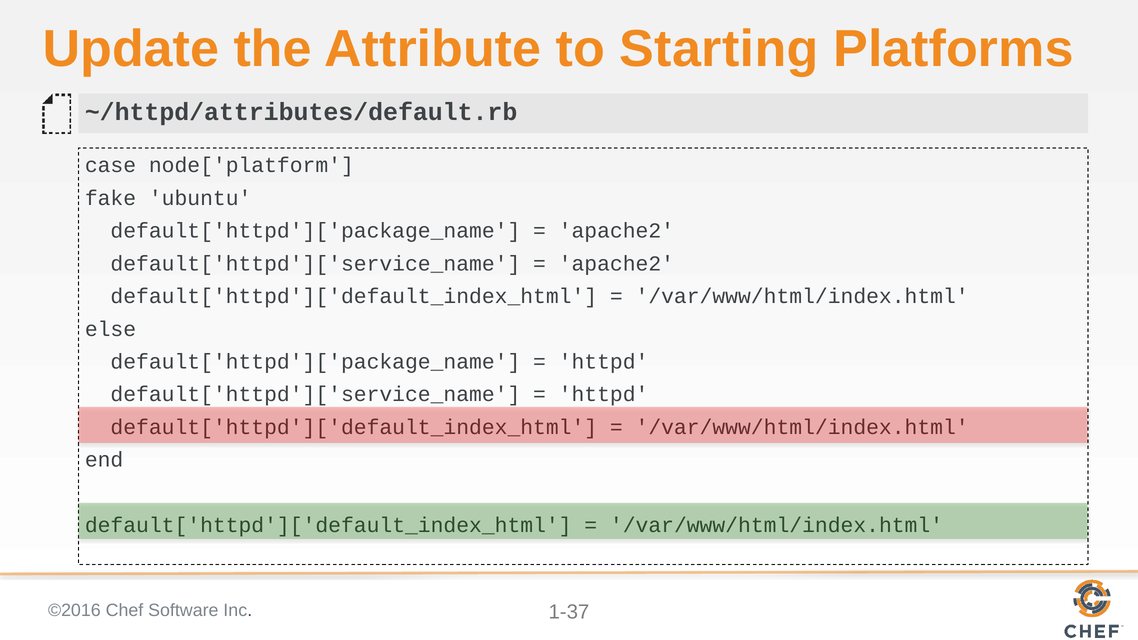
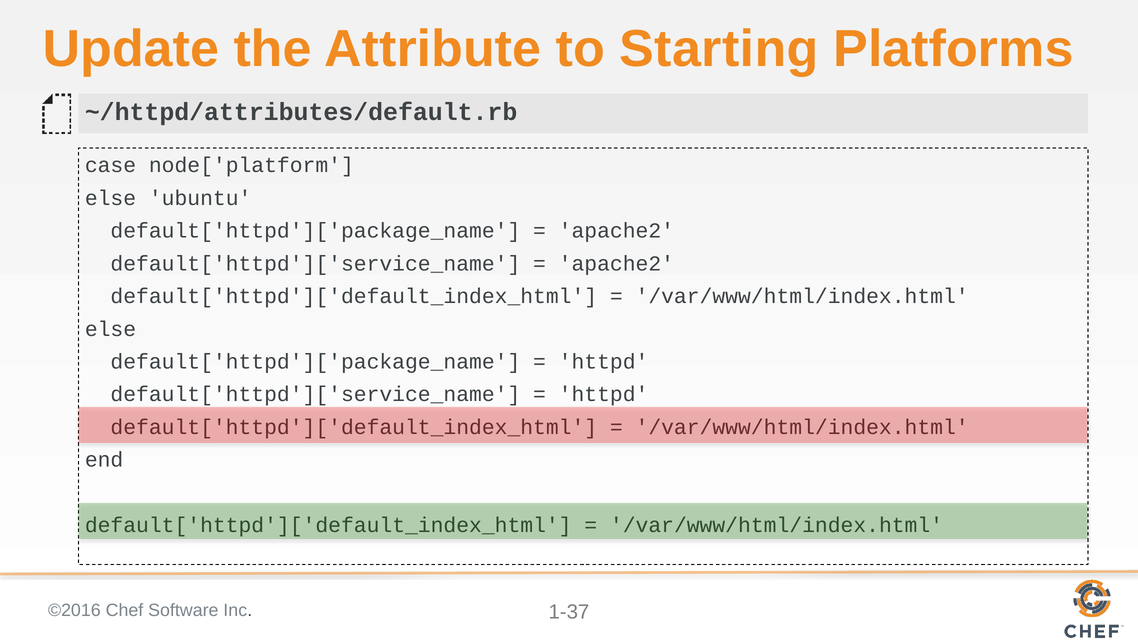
fake: fake -> else (110, 198)
